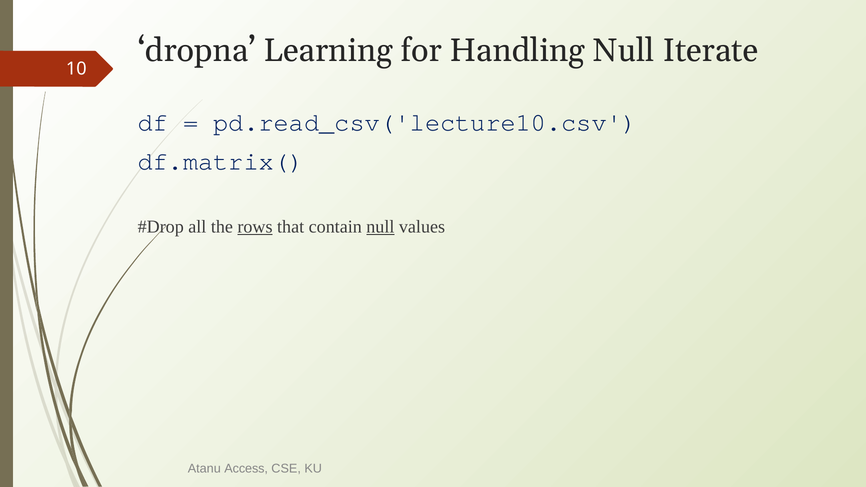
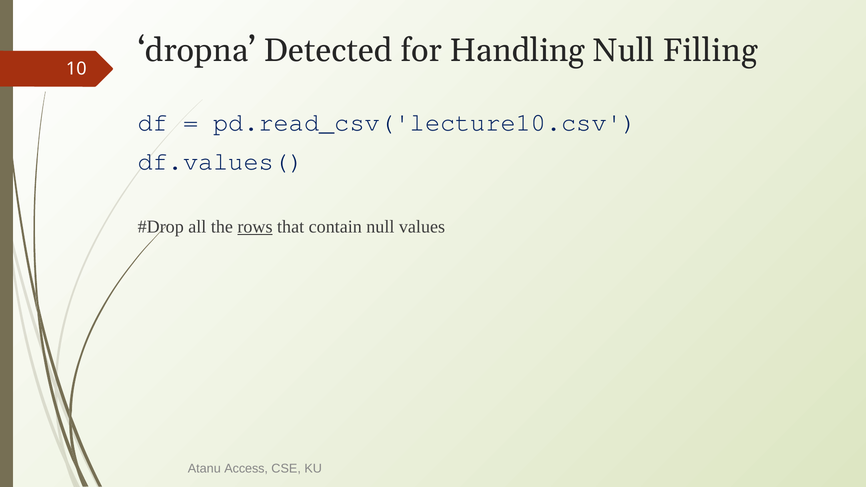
Learning: Learning -> Detected (328, 50)
Iterate: Iterate -> Filling (710, 50)
df.matrix(: df.matrix( -> df.values( (221, 162)
null underline: present -> none (380, 227)
